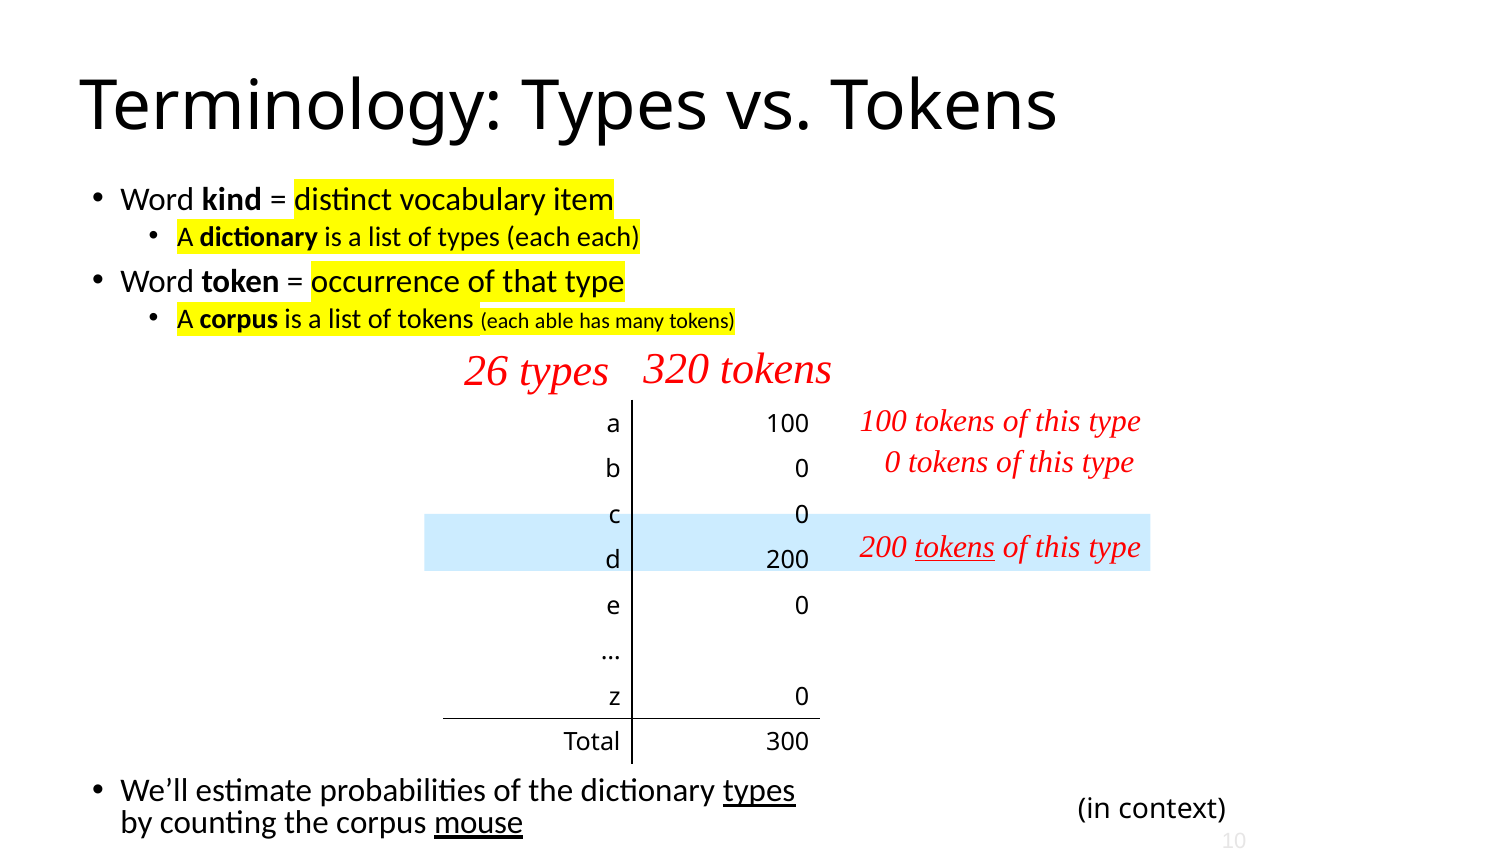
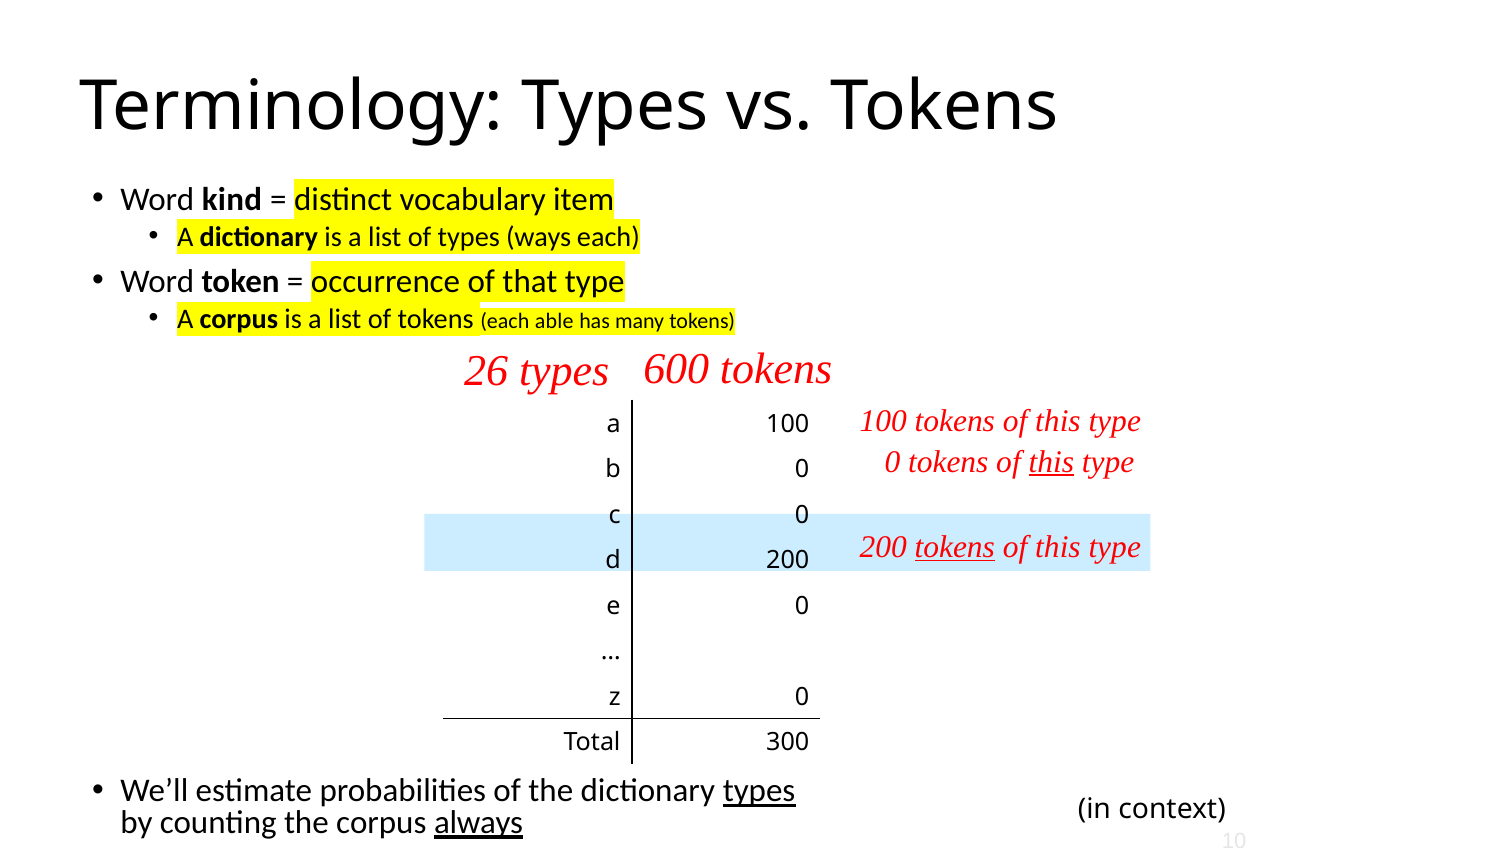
types each: each -> ways (539, 237)
320: 320 -> 600 (676, 369)
this underline: none -> present (1051, 462)
mouse: mouse -> always (479, 823)
